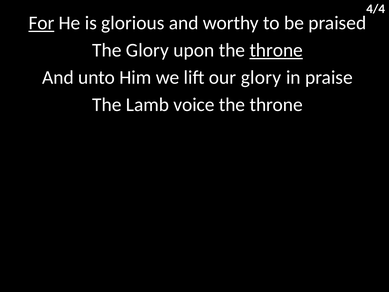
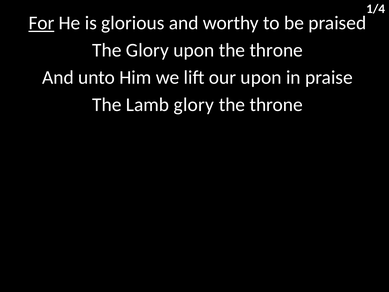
4/4: 4/4 -> 1/4 (376, 9)
throne underline: present -> none (276, 50)
our glory: glory -> upon (261, 77)
Lamb voice: voice -> glory (194, 105)
